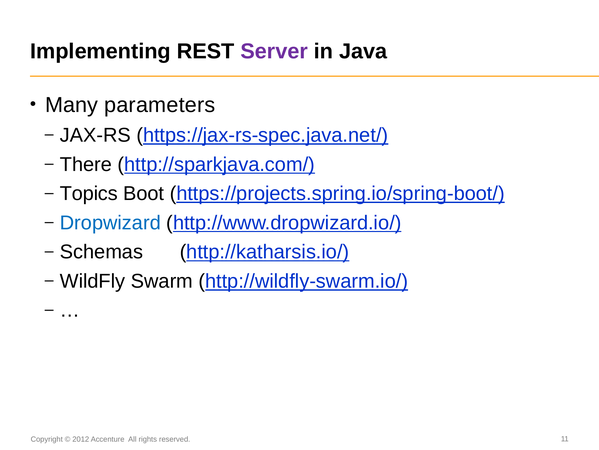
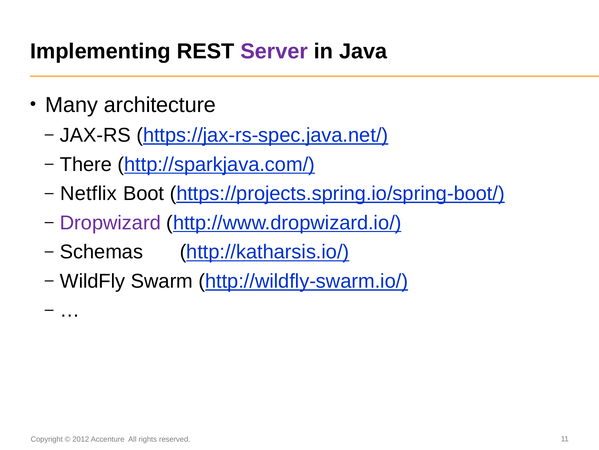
parameters: parameters -> architecture (160, 105)
Topics: Topics -> Netflix (89, 193)
Dropwizard colour: blue -> purple (110, 222)
